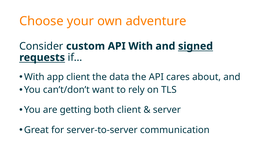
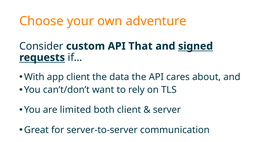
API With: With -> That (141, 46)
getting: getting -> limited (75, 110)
